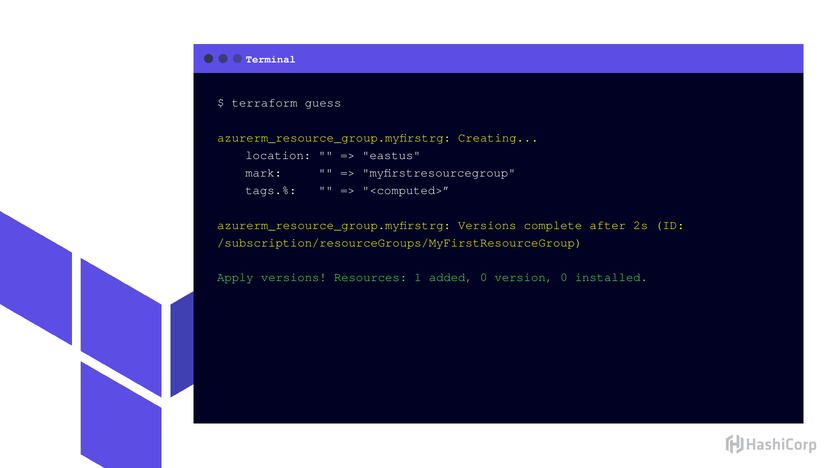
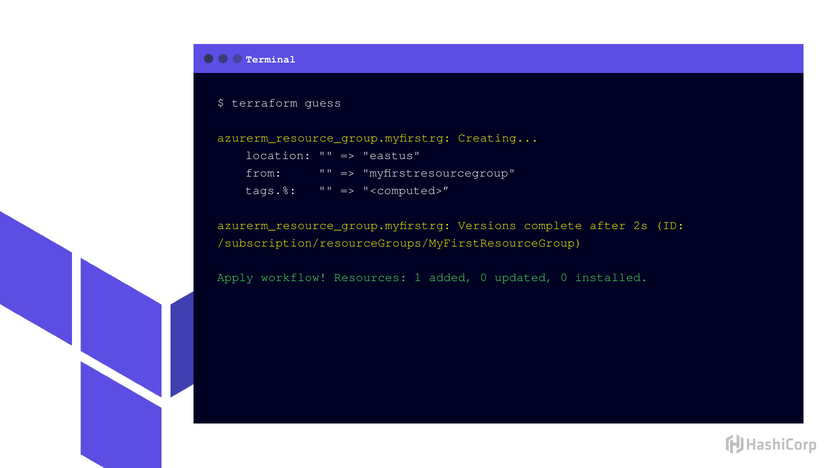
mark: mark -> from (264, 173)
Apply versions: versions -> workflow (294, 278)
version: version -> updated (524, 278)
